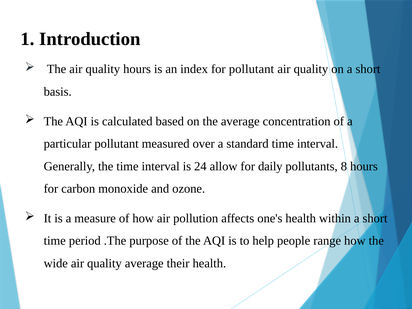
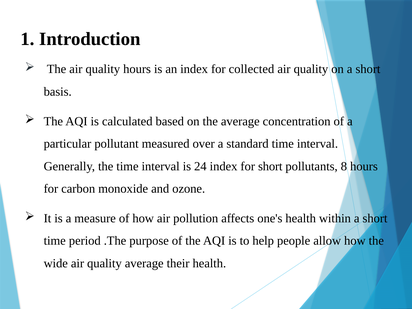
for pollutant: pollutant -> collected (251, 69)
24 allow: allow -> index (224, 166)
for daily: daily -> short (270, 166)
range: range -> allow (327, 241)
